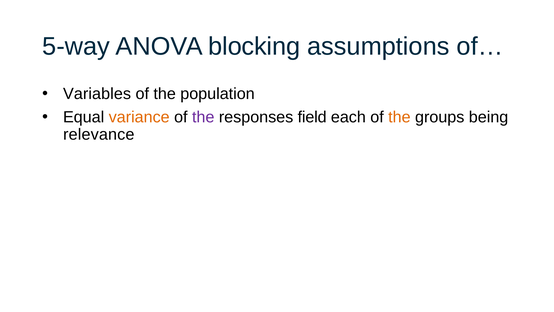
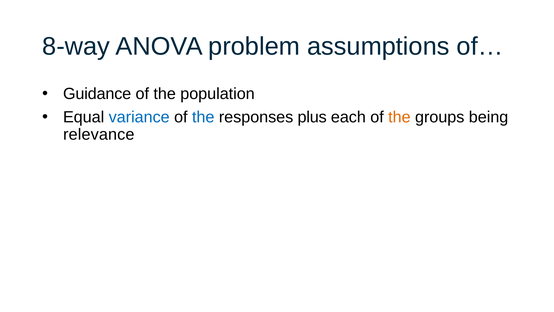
5-way: 5-way -> 8-way (76, 47)
blocking: blocking -> problem (254, 47)
Variables: Variables -> Guidance (97, 94)
variance colour: orange -> blue (139, 117)
the colour: purple -> blue (203, 117)
field: field -> plus (312, 117)
